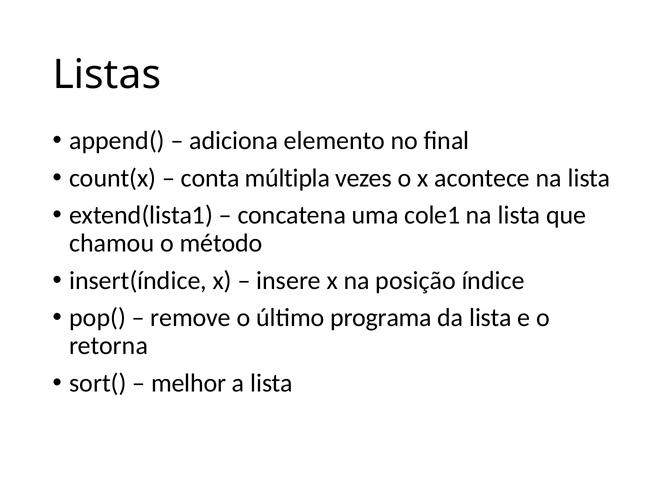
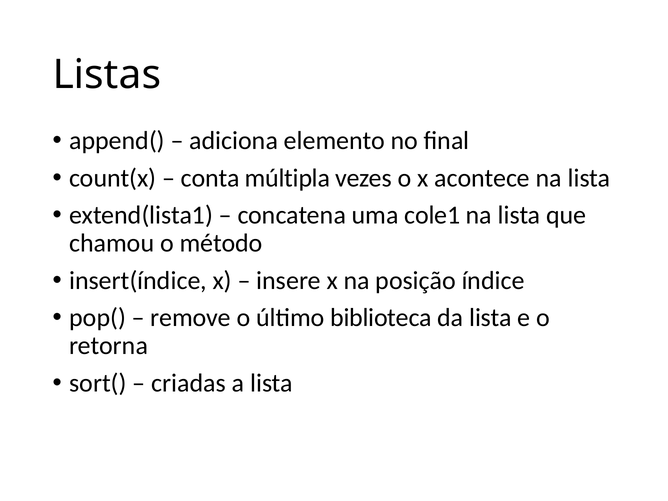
programa: programa -> biblioteca (381, 318)
melhor: melhor -> criadas (189, 383)
